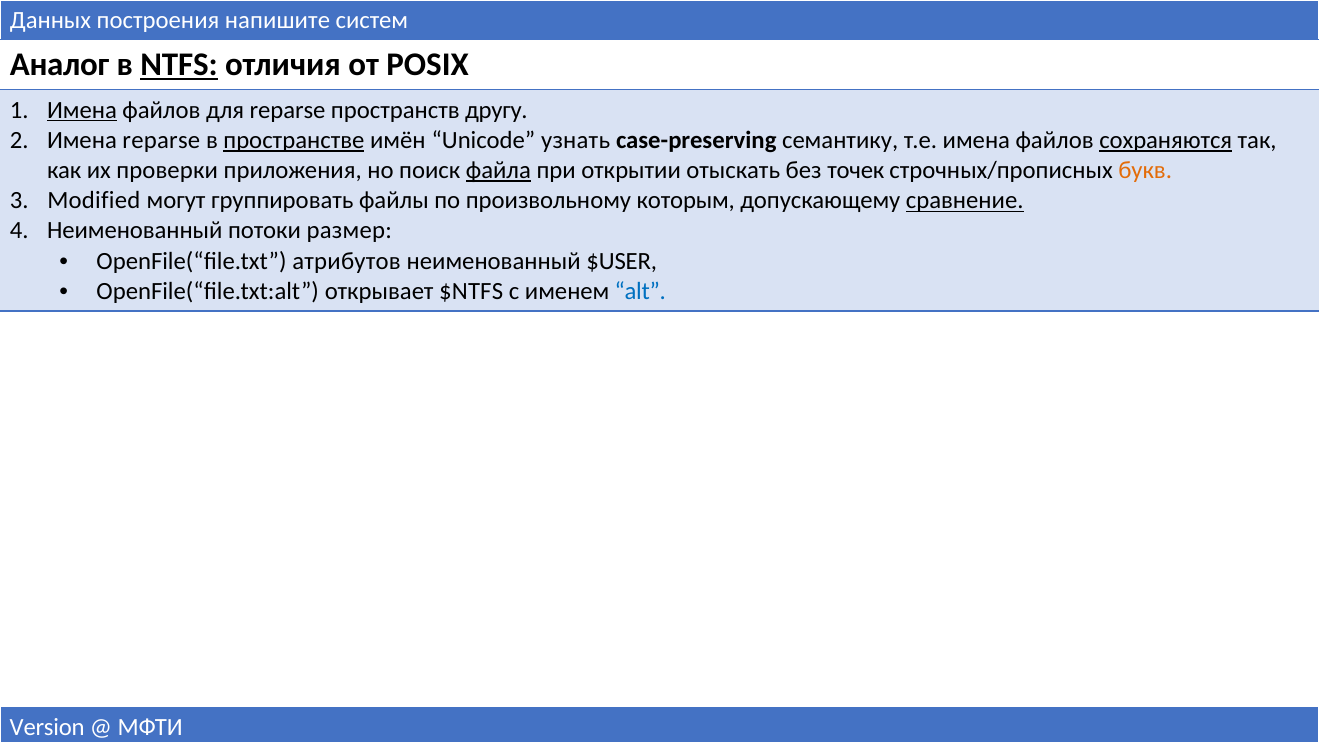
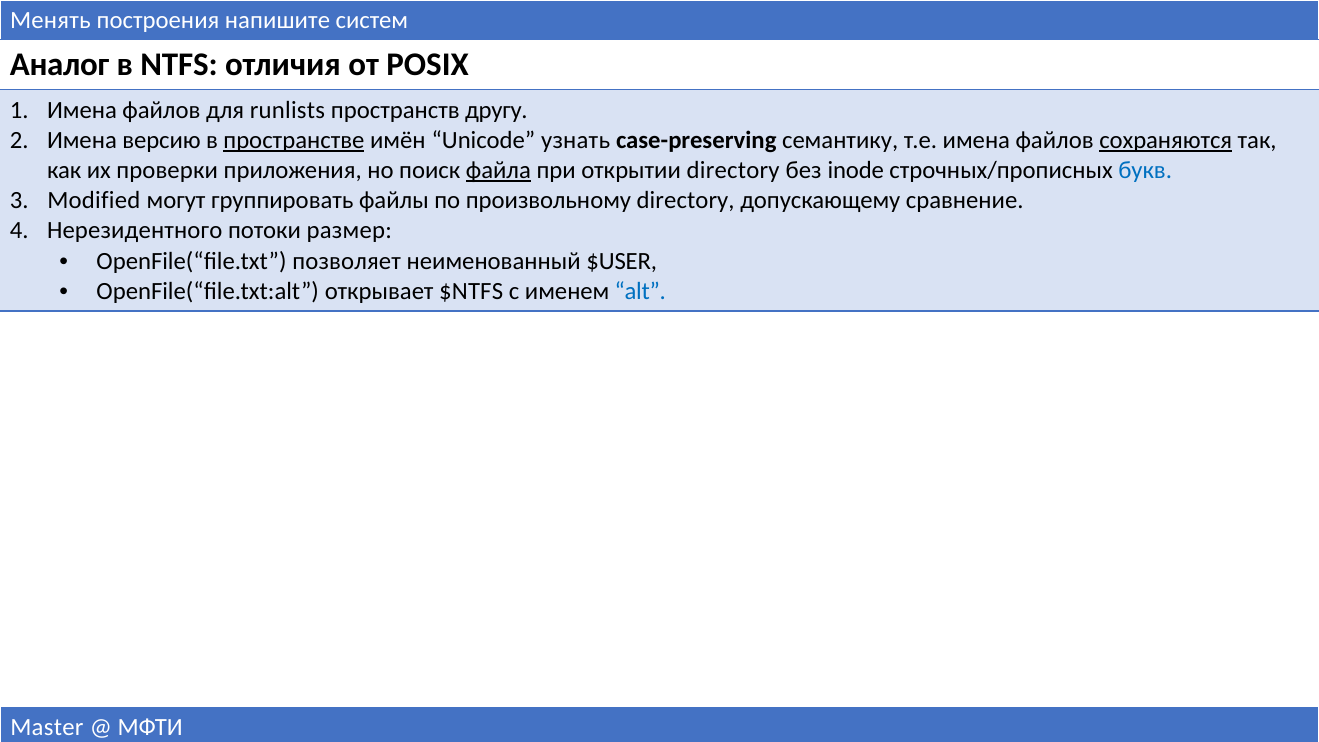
Данных: Данных -> Менять (50, 20)
NTFS underline: present -> none (179, 65)
Имена underline: present -> none (82, 110)
для reparse: reparse -> runlists (287, 110)
Имена reparse: reparse -> версию (162, 140)
открытии отыскать: отыскать -> directory (733, 170)
точек: точек -> inode (856, 170)
букв colour: orange -> blue (1145, 170)
произвольному которым: которым -> directory (686, 201)
сравнение underline: present -> none (965, 201)
Неименованный: Неименованный -> Нерезидентного (135, 231)
атрибутов: атрибутов -> позволяет (347, 261)
Version: Version -> Master (47, 727)
